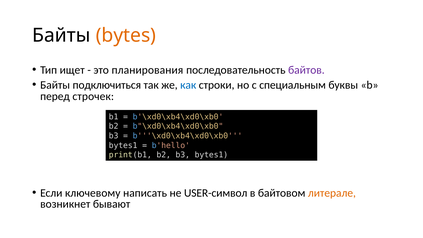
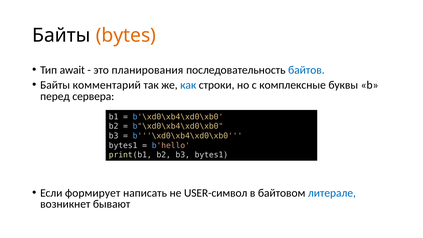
ищет: ищет -> await (72, 70)
байтов colour: purple -> blue (306, 70)
подключиться: подключиться -> комментарий (107, 85)
специальным: специальным -> комплексные (293, 85)
строчек: строчек -> сервера (93, 96)
ключевому: ключевому -> формирует (93, 193)
литерале colour: orange -> blue (332, 193)
